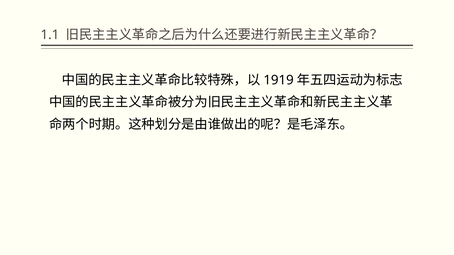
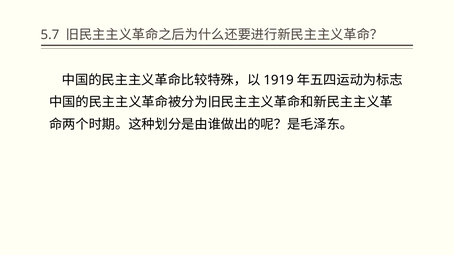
1.1: 1.1 -> 5.7 (50, 35)
